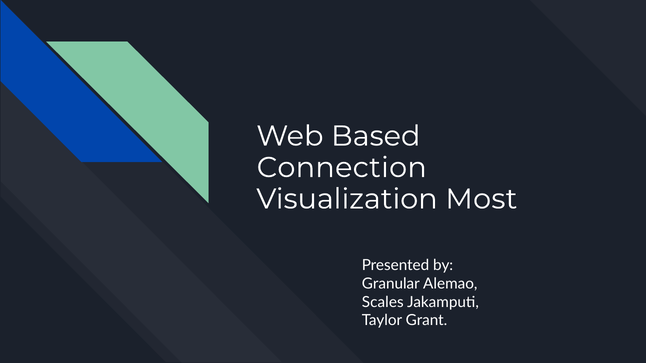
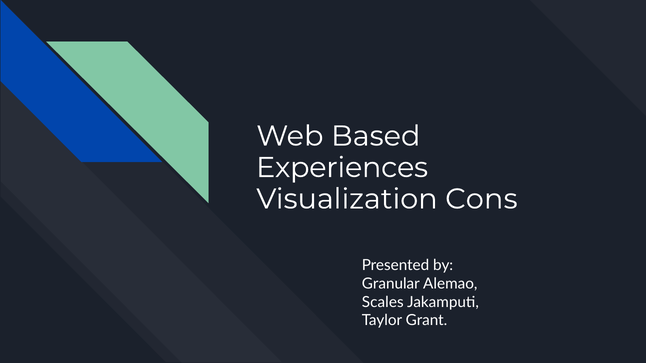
Connection: Connection -> Experiences (342, 168)
Most: Most -> Cons (481, 199)
